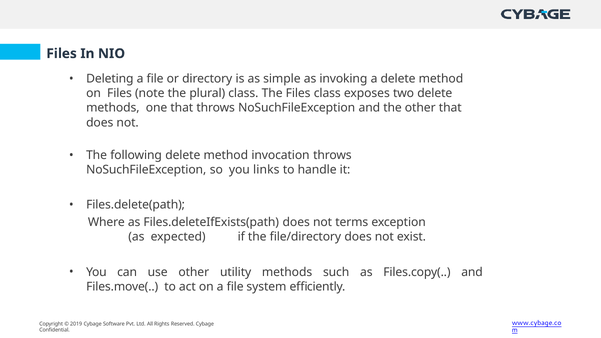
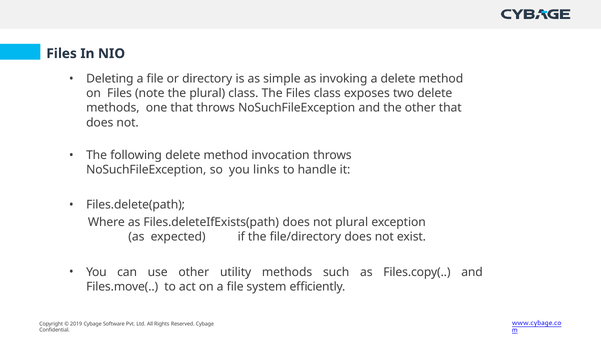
not terms: terms -> plural (352, 223)
